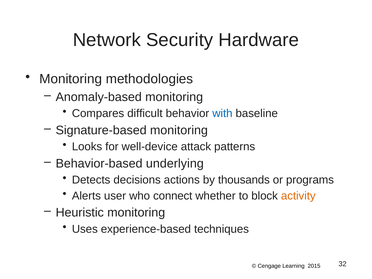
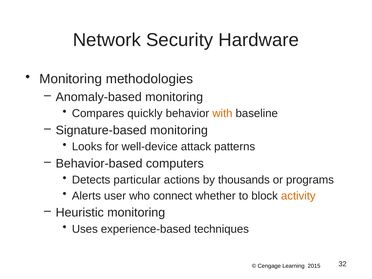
difficult: difficult -> quickly (145, 113)
with colour: blue -> orange (222, 113)
underlying: underlying -> computers (175, 163)
decisions: decisions -> particular (137, 180)
